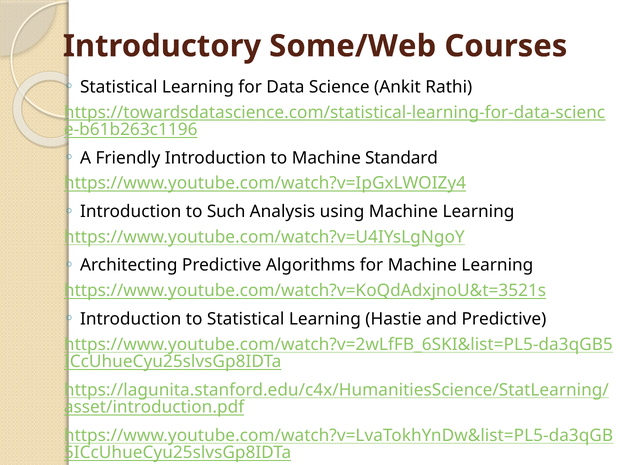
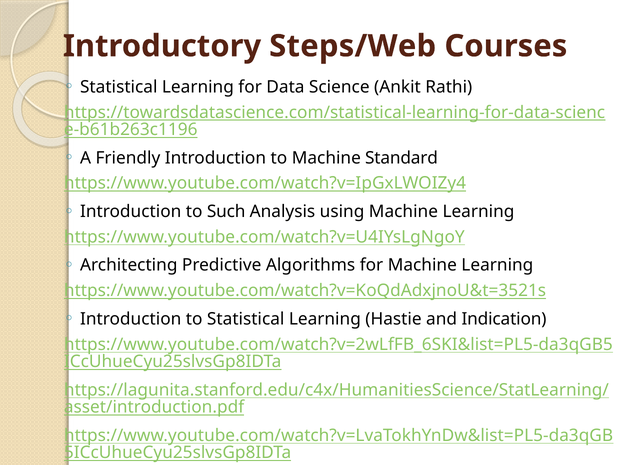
Some/Web: Some/Web -> Steps/Web (353, 46)
and Predictive: Predictive -> Indication (504, 319)
